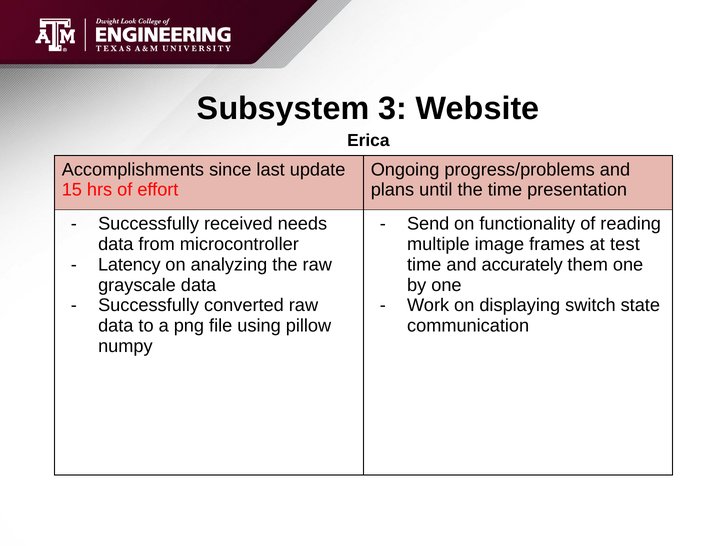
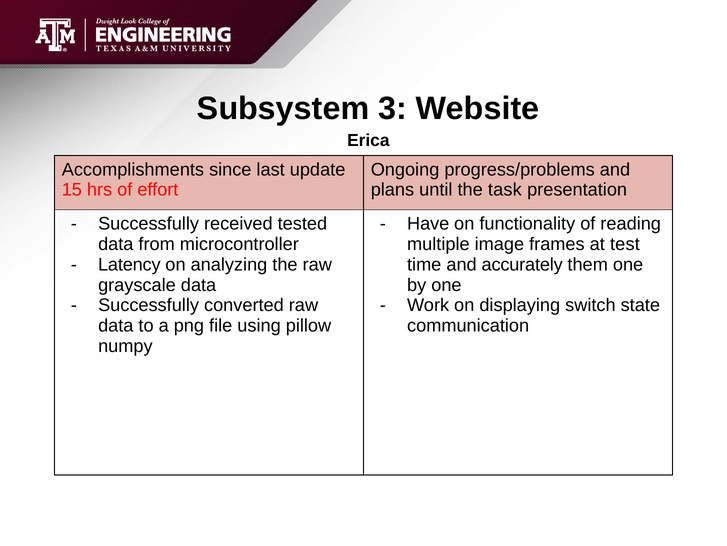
the time: time -> task (505, 190)
needs: needs -> tested (302, 224)
Send: Send -> Have (428, 224)
